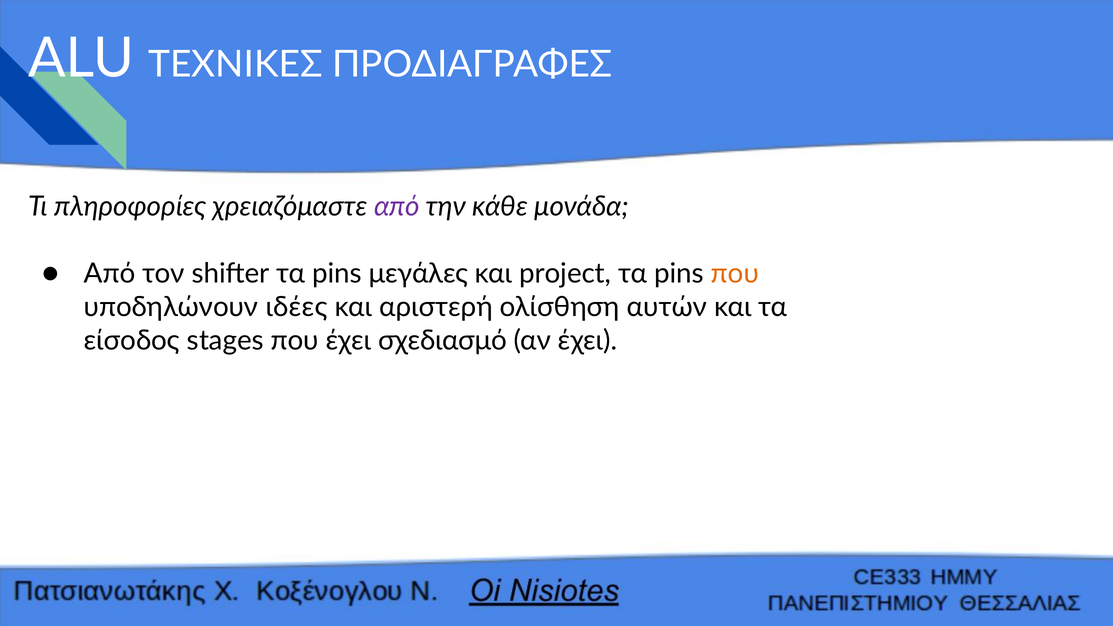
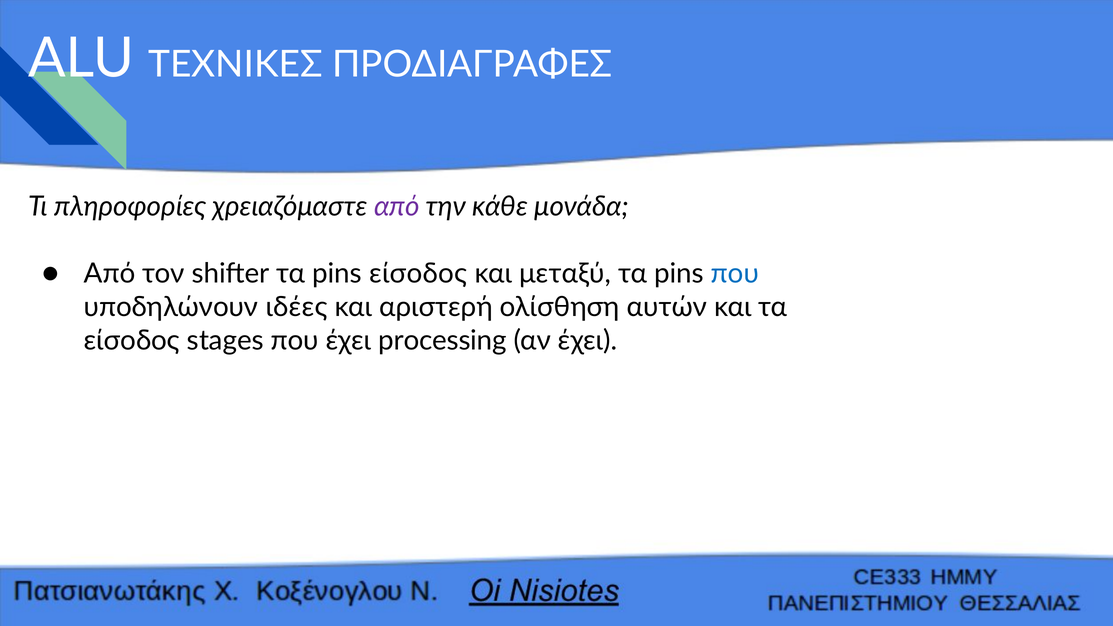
pins μεγάλες: μεγάλες -> είσοδος (418, 274)
project: project -> μεταξύ (565, 274)
που colour: orange -> blue (735, 274)
σχεδιασμό: σχεδιασμό -> processing (443, 340)
